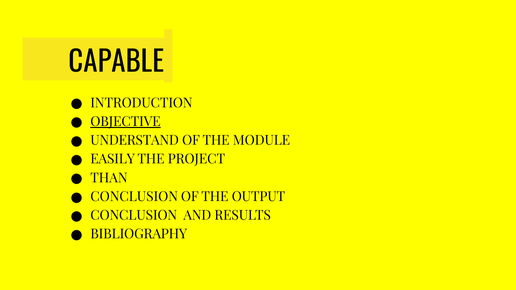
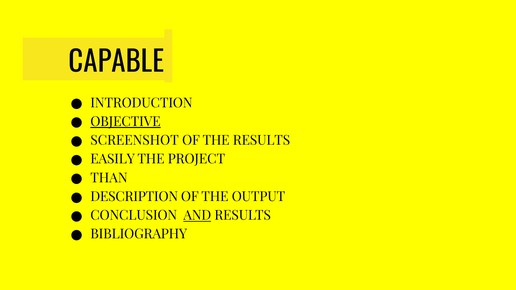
UNDERSTAND: UNDERSTAND -> SCREENSHOT (135, 141)
THE MODULE: MODULE -> RESULTS (262, 141)
CONCLUSION: CONCLUSION -> DESCRIPTION (134, 197)
AND underline: none -> present (197, 216)
